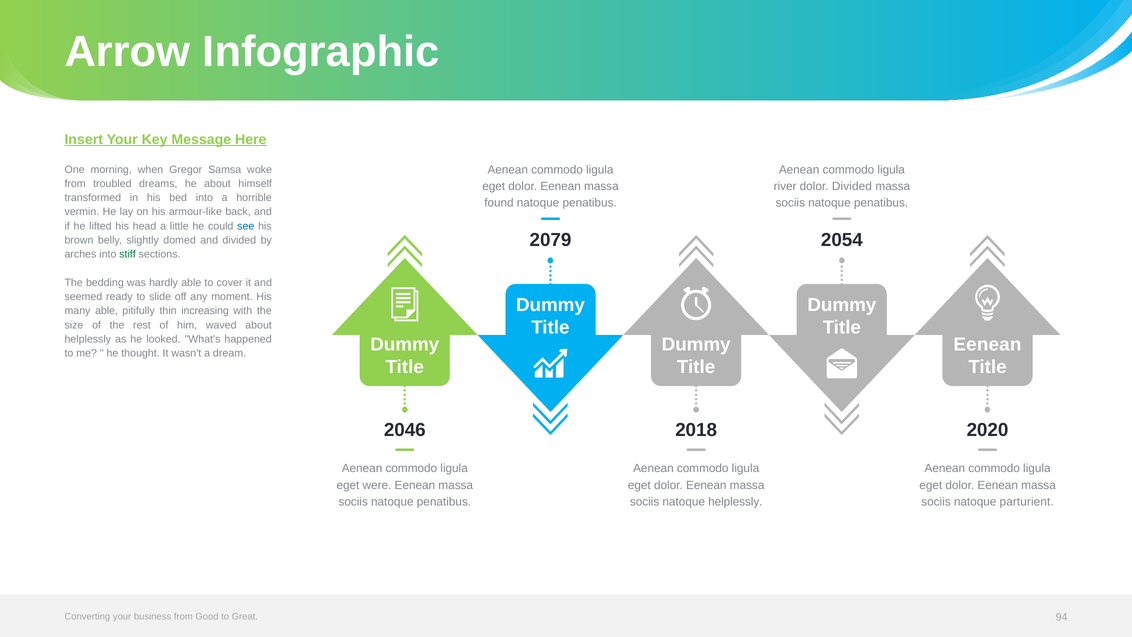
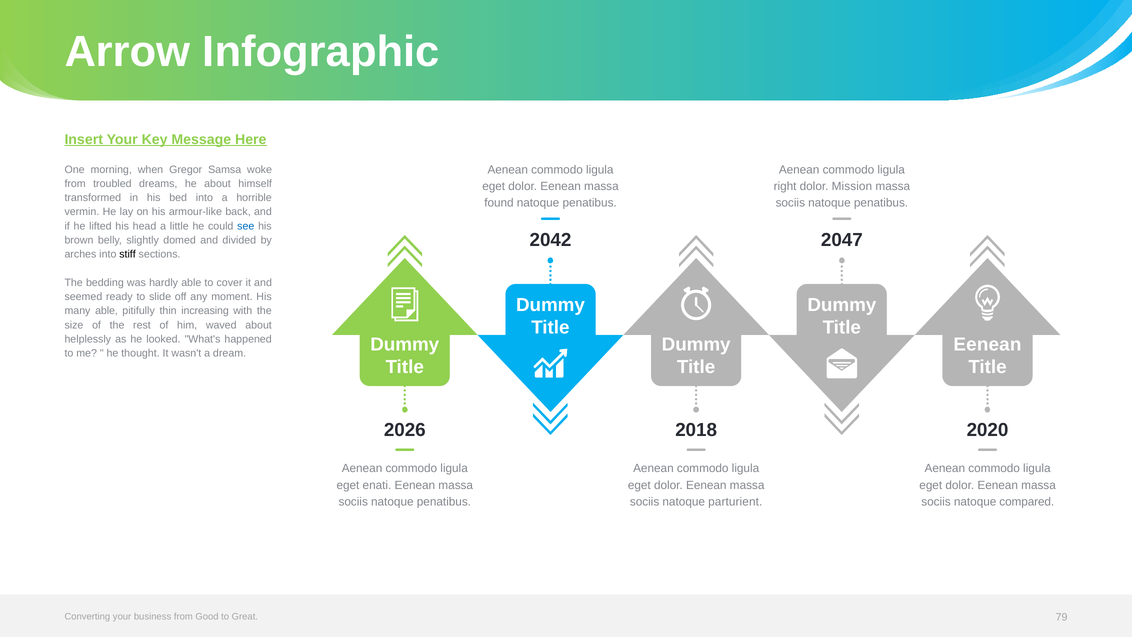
river: river -> right (785, 186)
dolor Divided: Divided -> Mission (852, 186)
2079: 2079 -> 2042 (550, 240)
2054: 2054 -> 2047 (842, 240)
stiff colour: green -> black (128, 254)
2046: 2046 -> 2026 (405, 430)
were: were -> enati (377, 485)
natoque helplessly: helplessly -> parturient (735, 501)
parturient: parturient -> compared (1027, 501)
94: 94 -> 79 (1062, 617)
